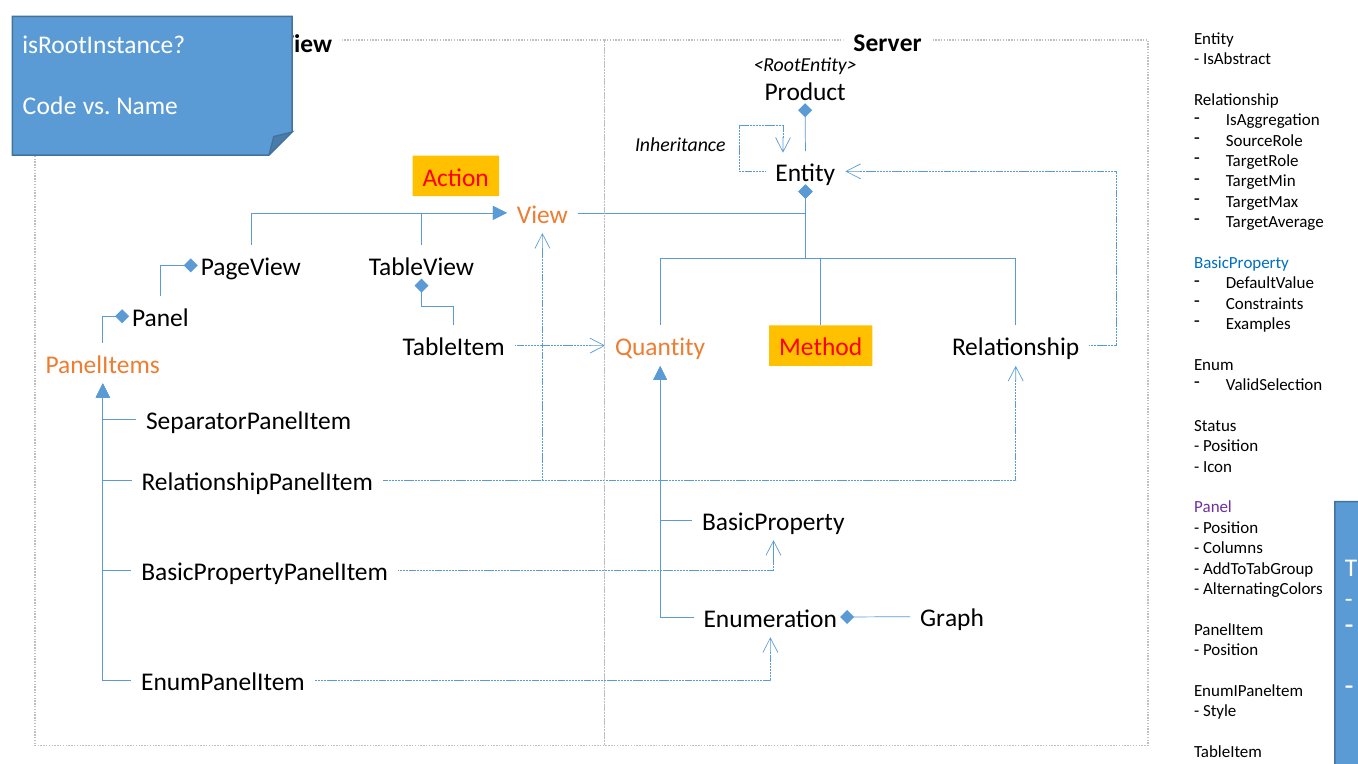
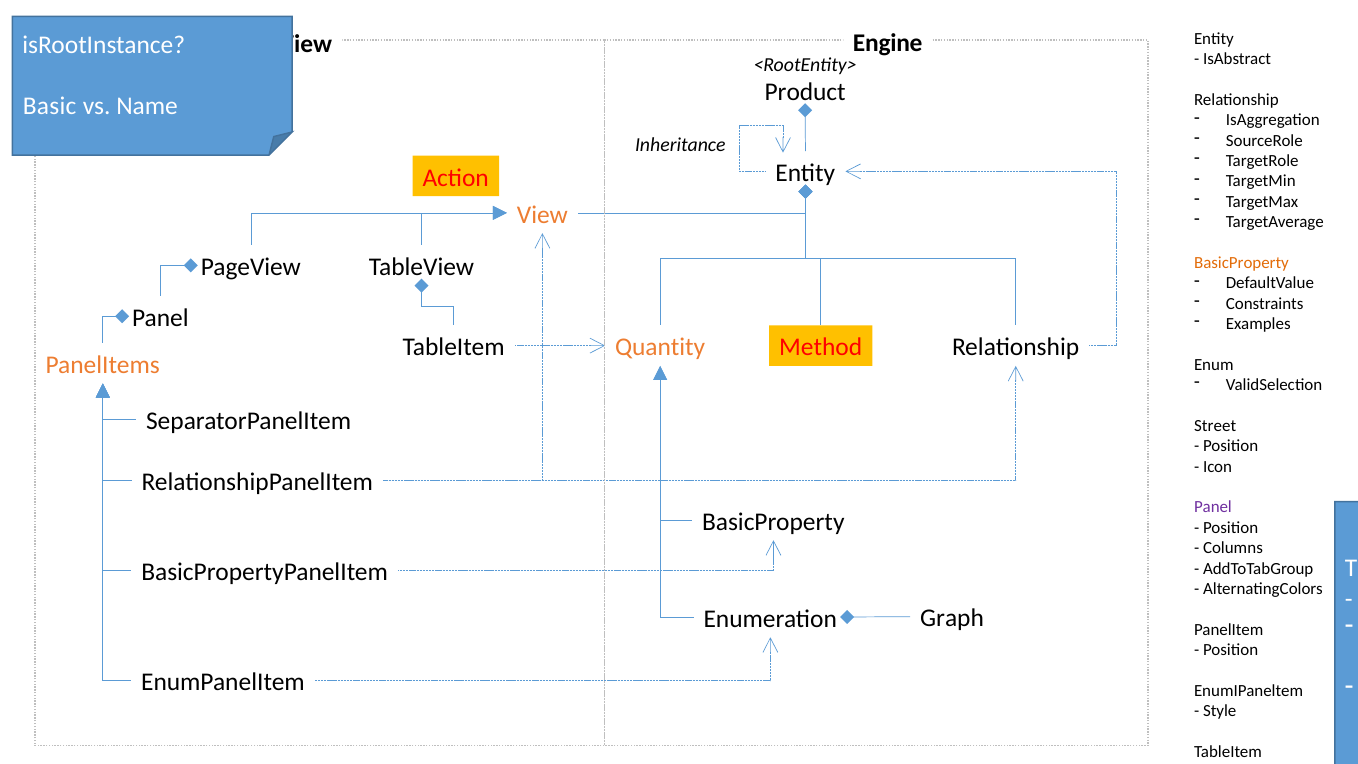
Server: Server -> Engine (888, 43)
Code: Code -> Basic (50, 107)
BasicProperty colour: blue -> orange (1241, 263)
Status: Status -> Street (1215, 426)
